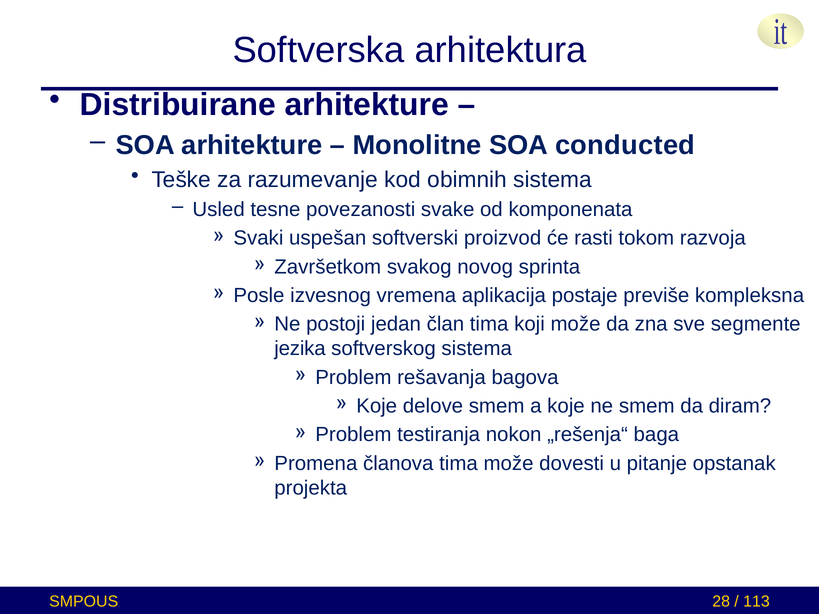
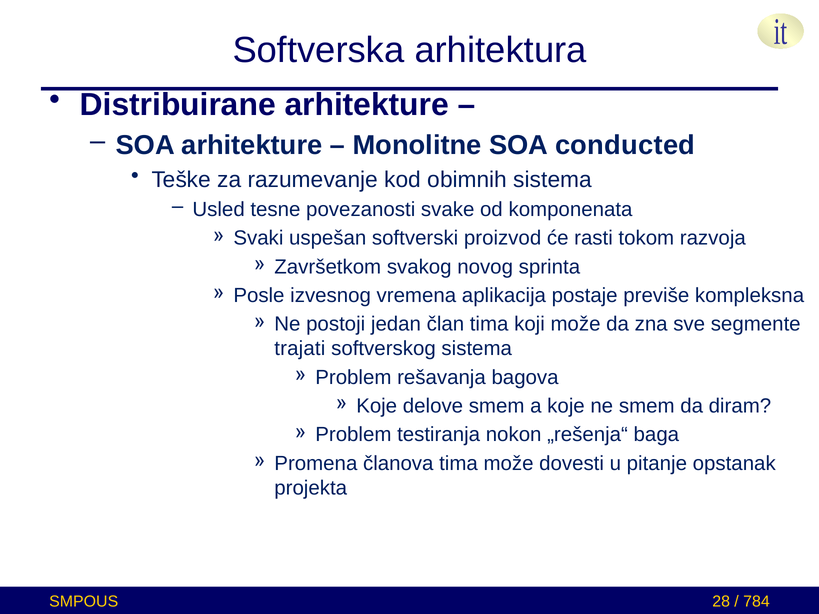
jezika: jezika -> trajati (300, 349)
113: 113 -> 784 (757, 602)
